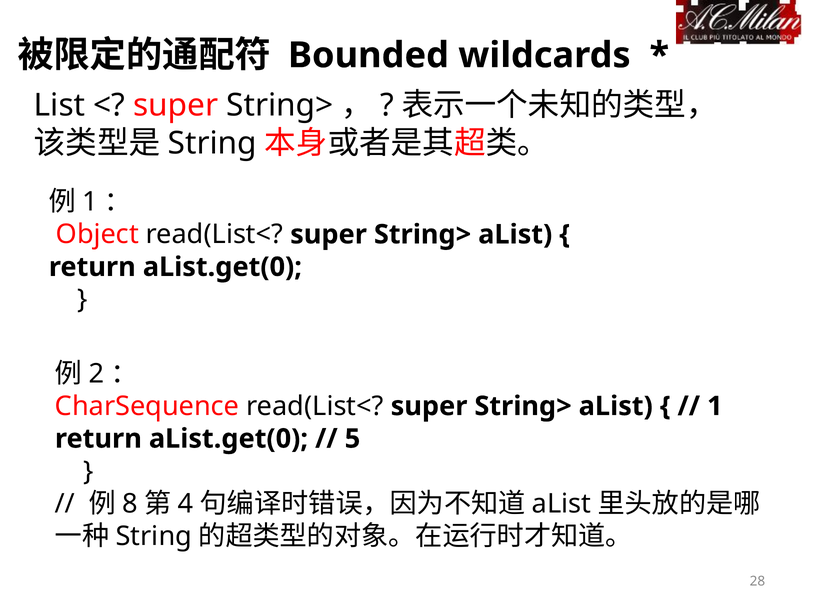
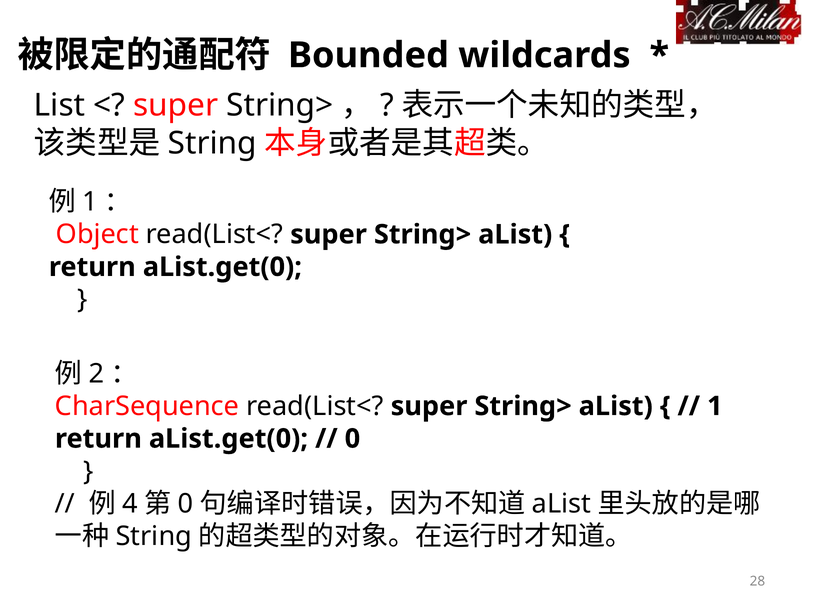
5: 5 -> 0 (352, 439)
8: 8 -> 4 (130, 504)
4: 4 -> 0 (186, 504)
